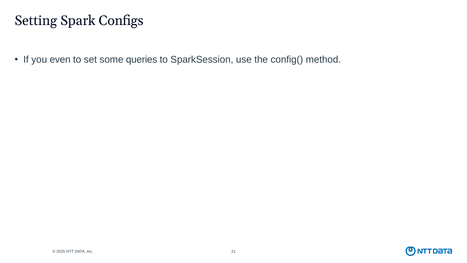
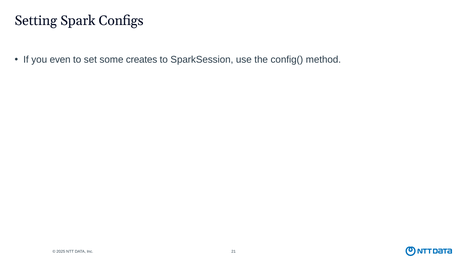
queries: queries -> creates (142, 59)
